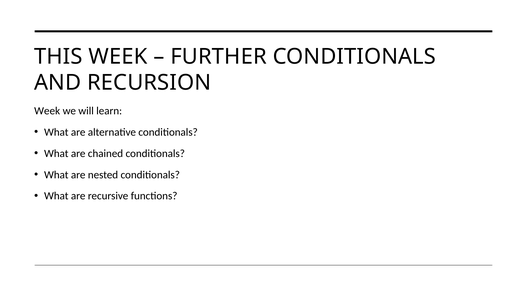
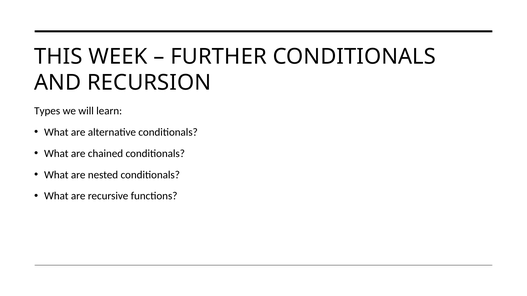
Week: Week -> Types (47, 111)
